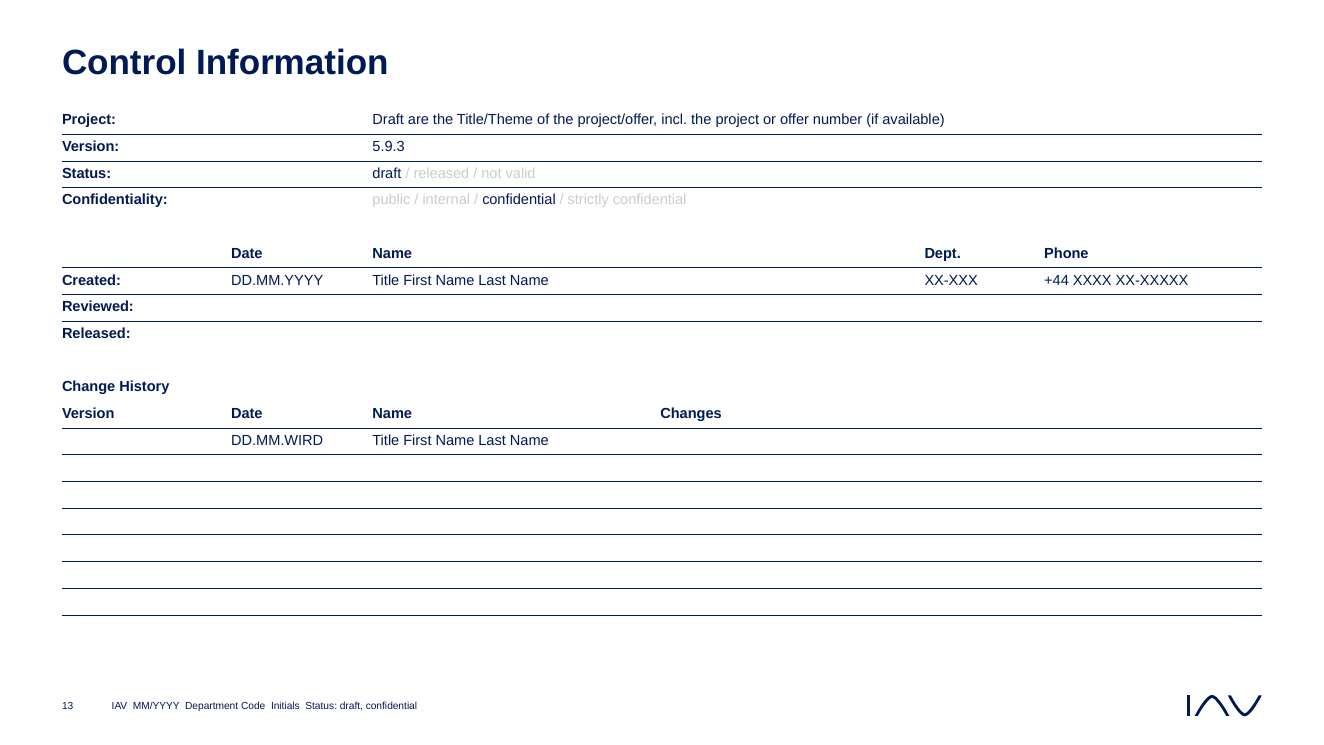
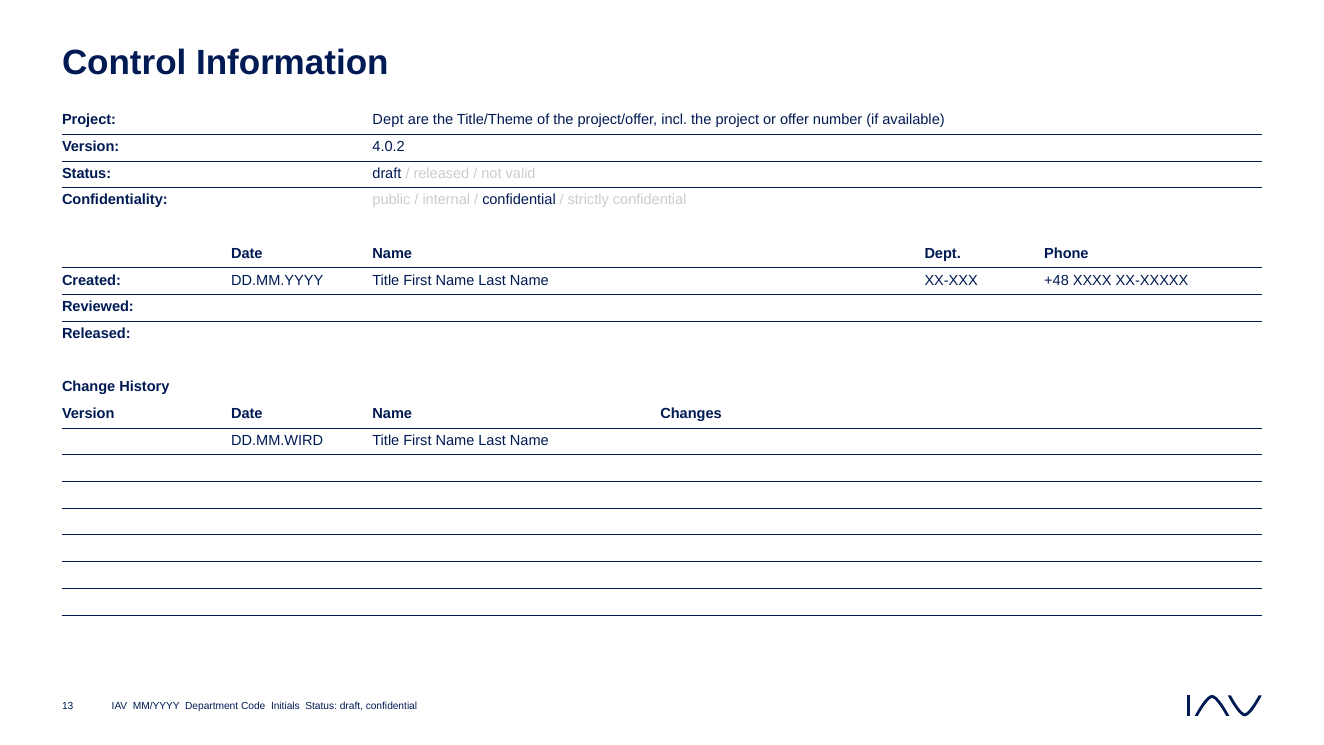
Project Draft: Draft -> Dept (388, 120)
5.9.3: 5.9.3 -> 4.0.2 (389, 147)
+44: +44 -> +48 (1057, 280)
